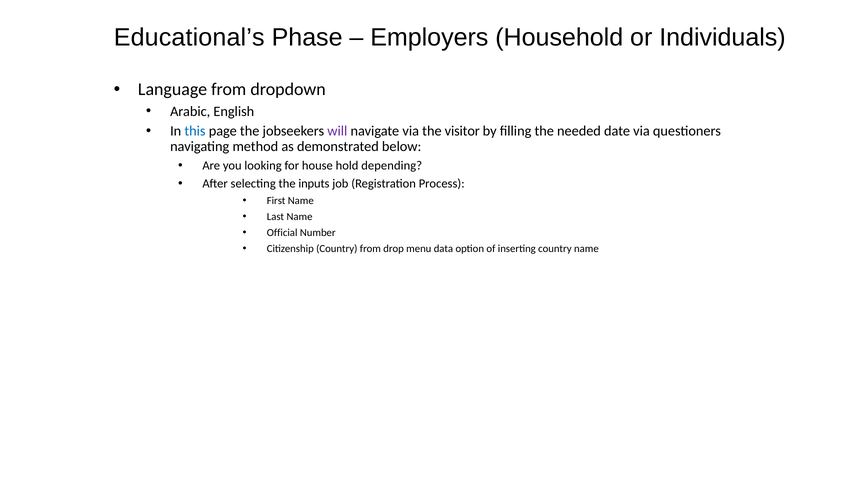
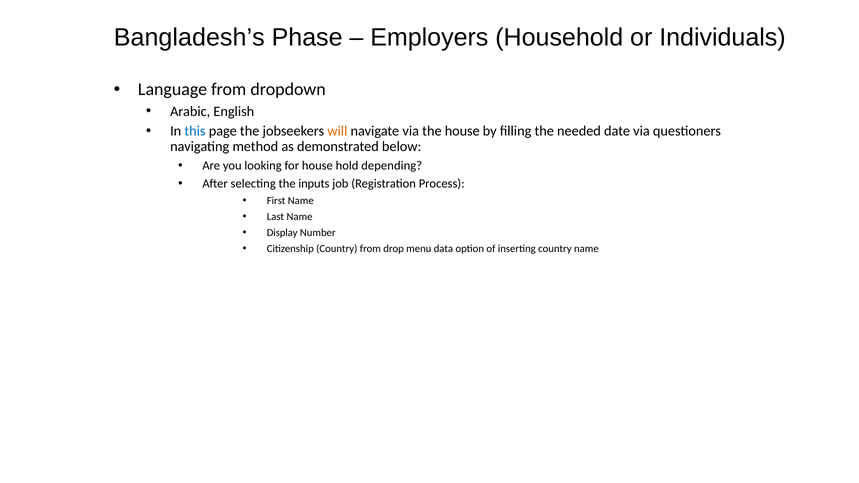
Educational’s: Educational’s -> Bangladesh’s (189, 38)
will colour: purple -> orange (337, 131)
the visitor: visitor -> house (462, 131)
Official: Official -> Display (282, 233)
